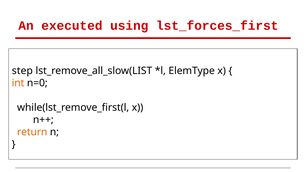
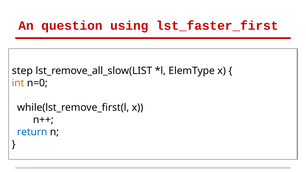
executed: executed -> question (72, 26)
lst_forces_first: lst_forces_first -> lst_faster_first (217, 26)
return colour: orange -> blue (32, 132)
